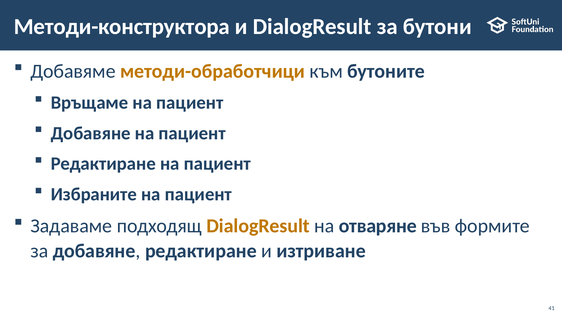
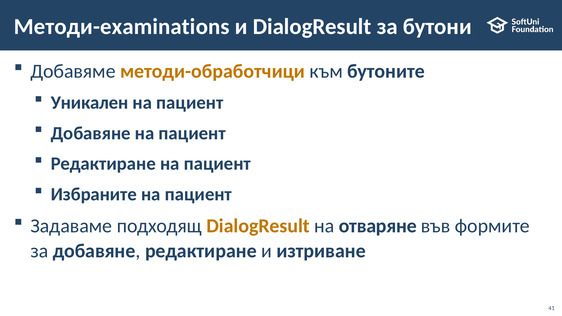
Методи-конструктора: Методи-конструктора -> Методи-examinations (122, 27)
Връщаме: Връщаме -> Уникален (90, 103)
